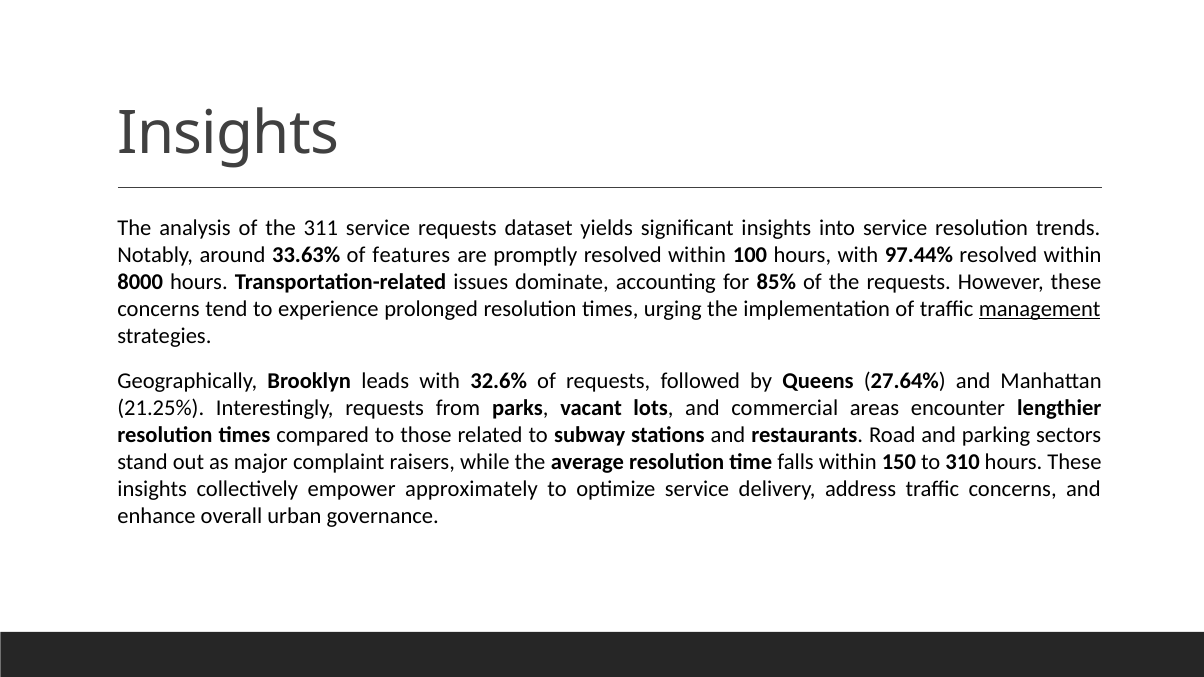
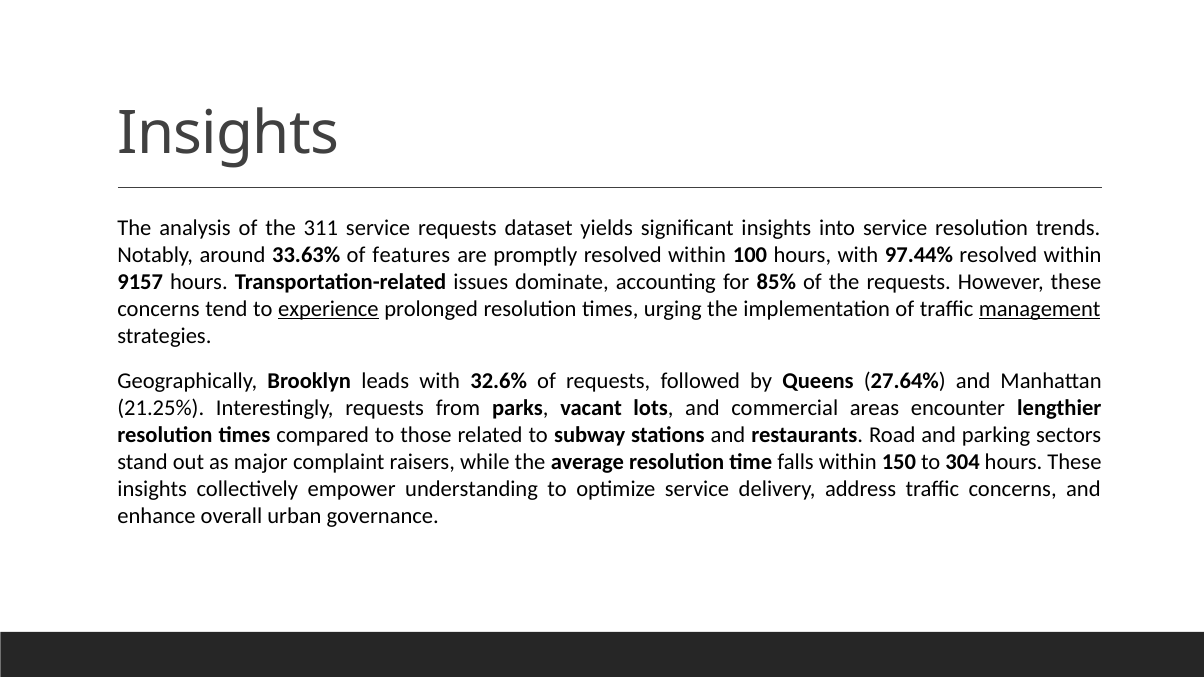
8000: 8000 -> 9157 (140, 282)
experience underline: none -> present (328, 309)
310: 310 -> 304 (963, 462)
approximately: approximately -> understanding (472, 489)
